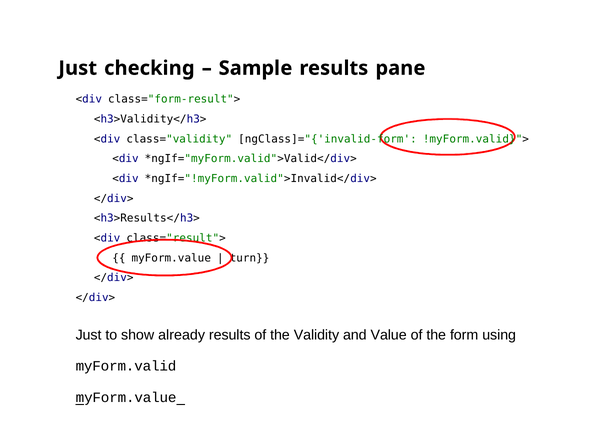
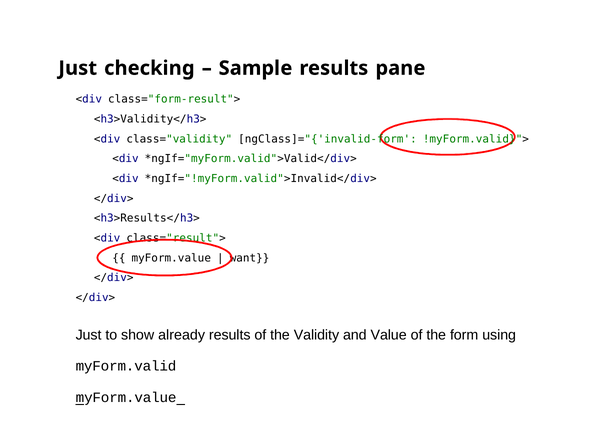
turn: turn -> want (250, 258)
